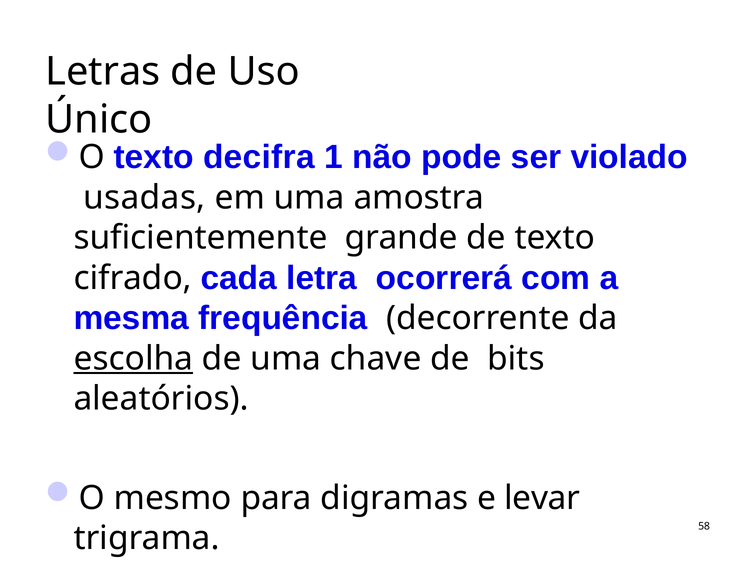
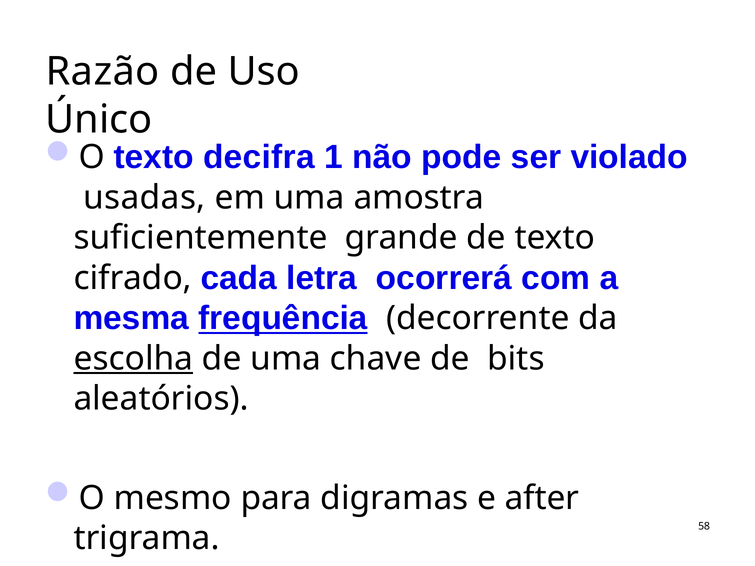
Letras: Letras -> Razão (103, 72)
frequência underline: none -> present (283, 319)
levar: levar -> after (542, 498)
